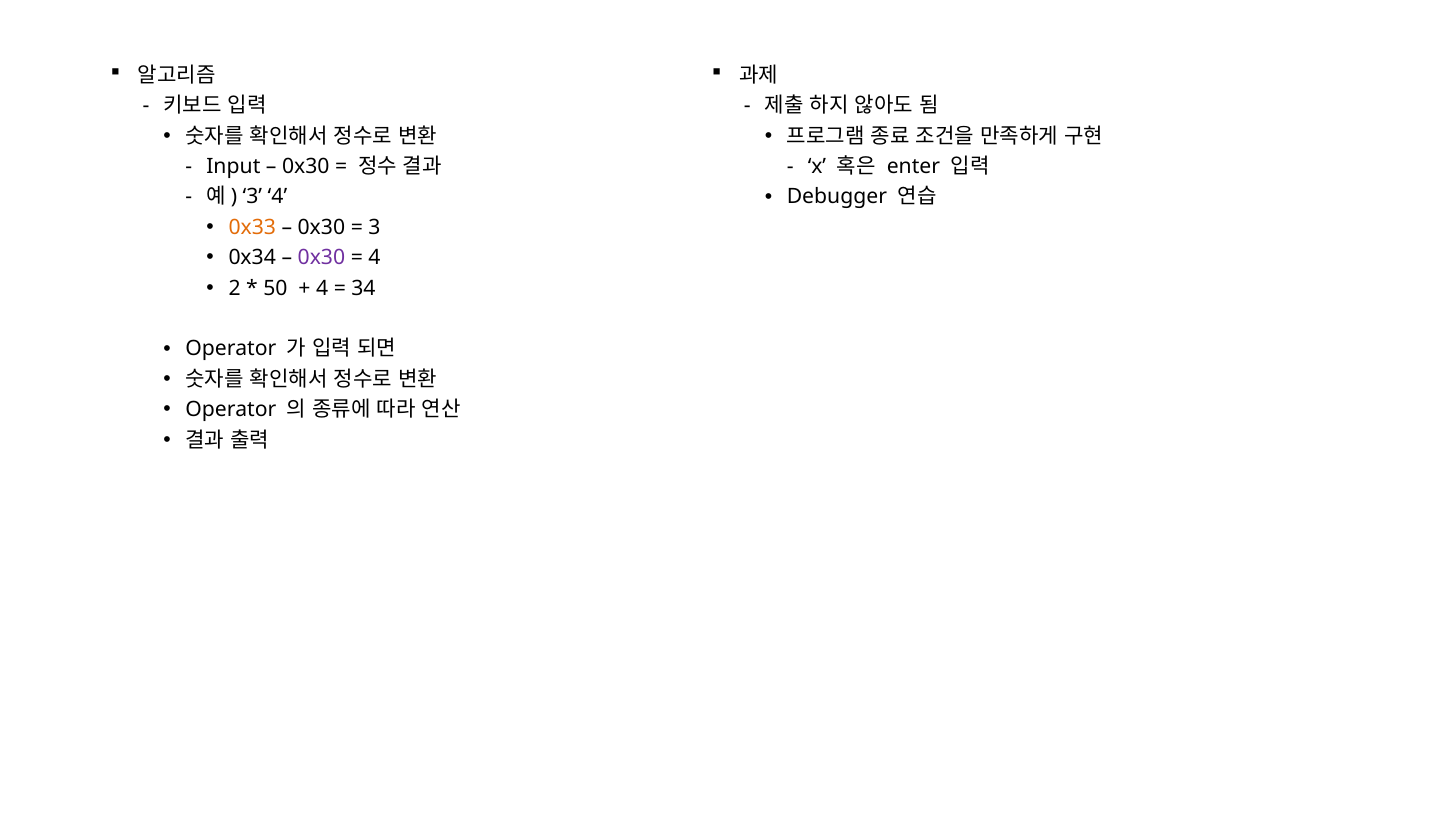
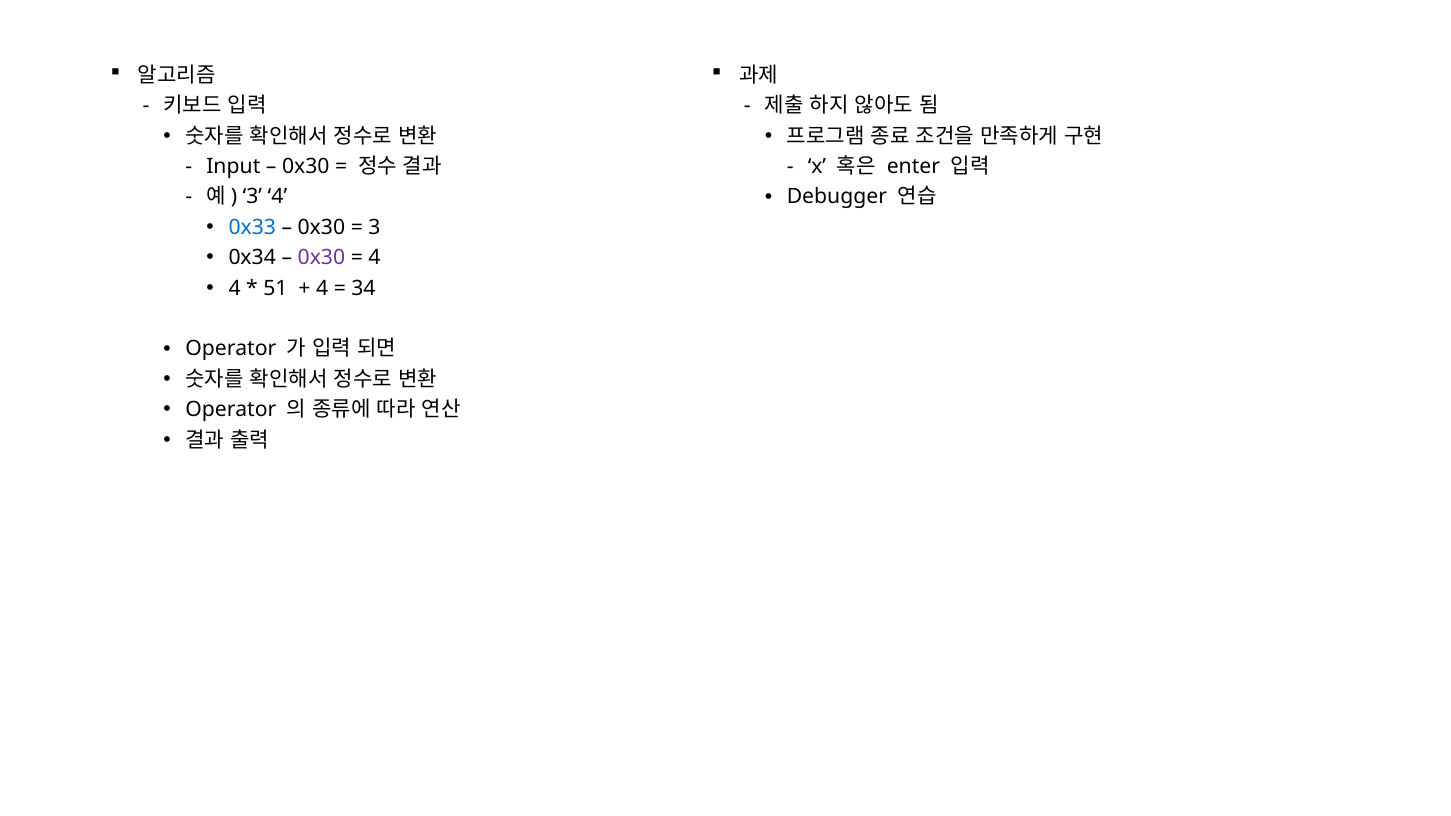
0x33 colour: orange -> blue (252, 227)
2: 2 -> 4 (235, 288)
50: 50 -> 51 (275, 288)
